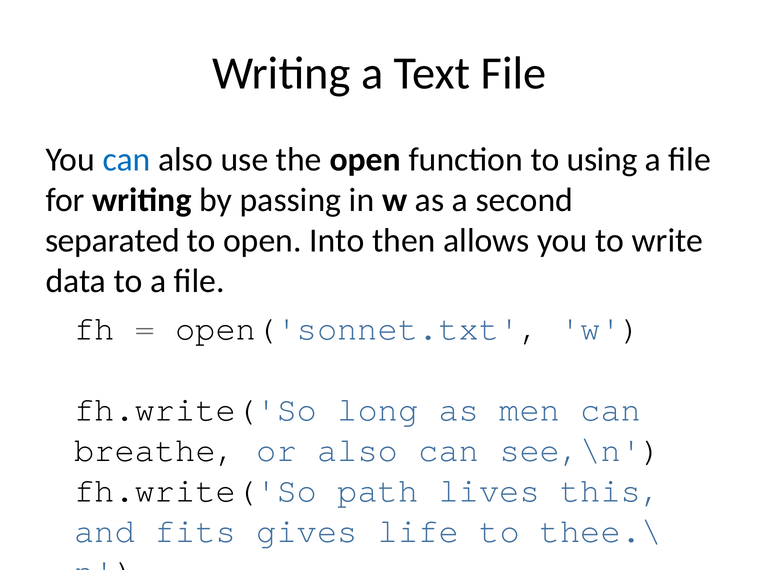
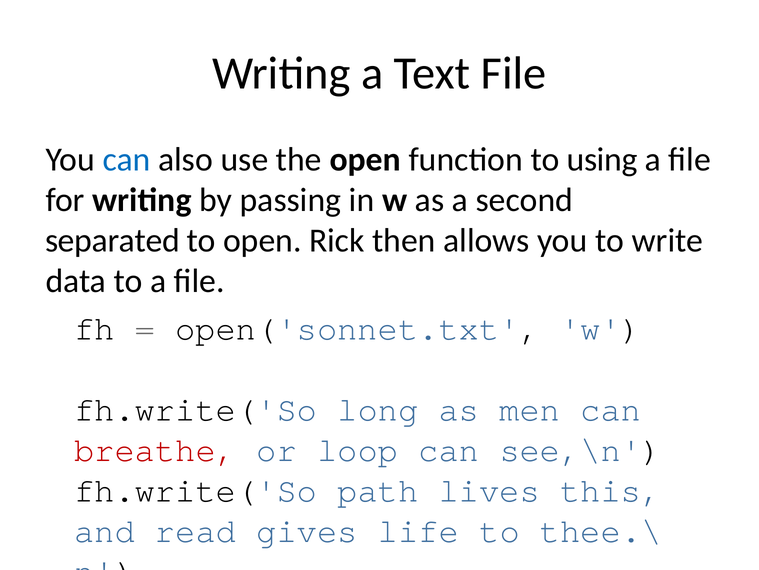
Into: Into -> Rick (337, 240)
breathe colour: black -> red (155, 449)
or also: also -> loop (358, 449)
fits: fits -> read (196, 530)
